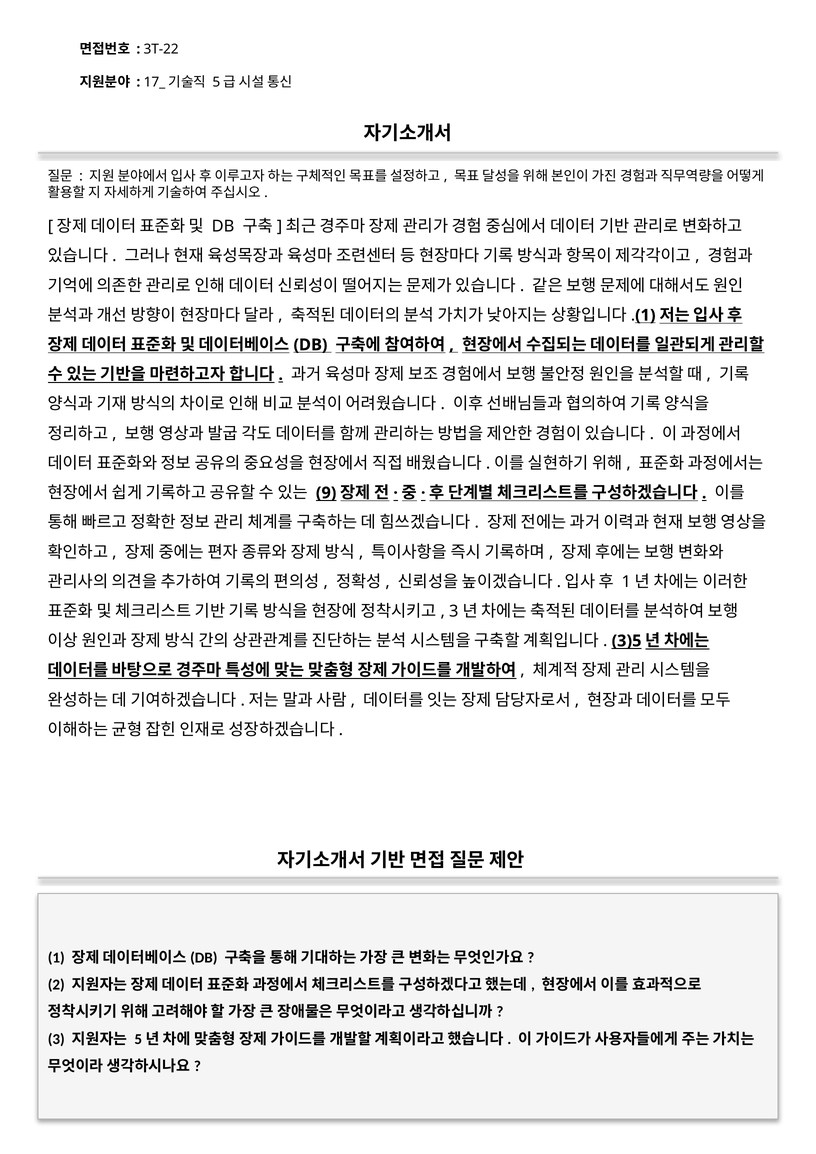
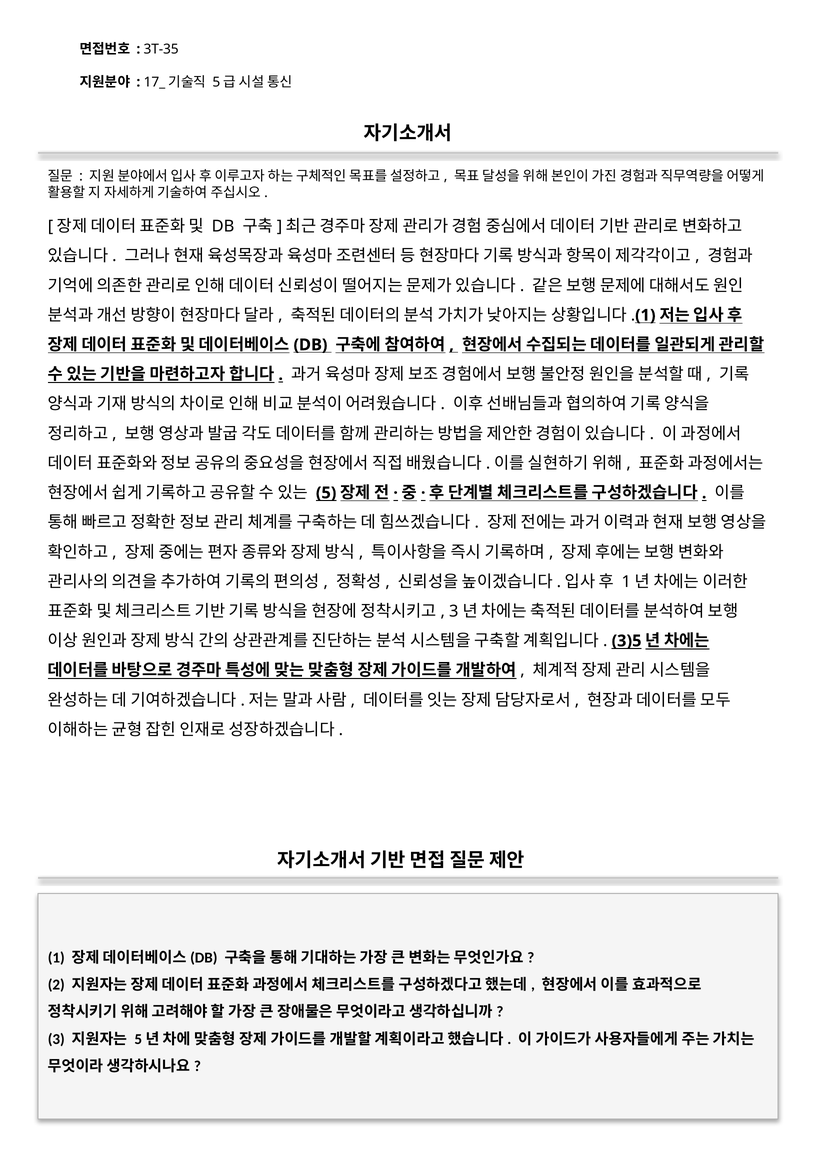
3T-22: 3T-22 -> 3T-35 (161, 49)
9: 9 -> 5 (326, 493)
